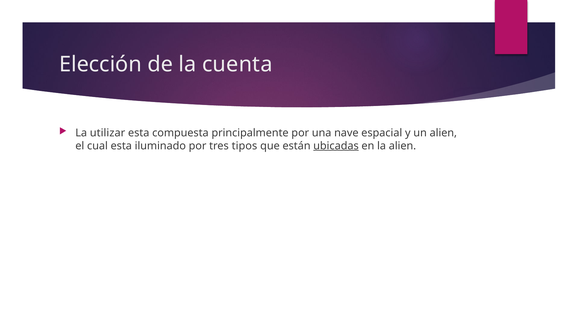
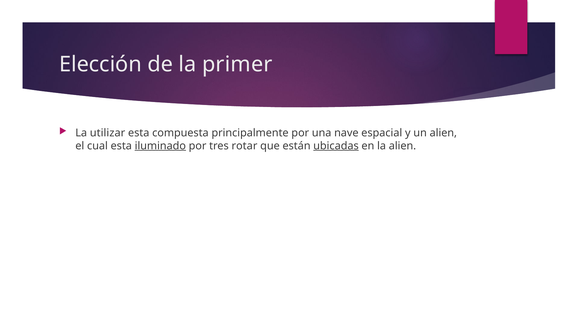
cuenta: cuenta -> primer (237, 64)
iluminado underline: none -> present (160, 146)
tipos: tipos -> rotar (244, 146)
